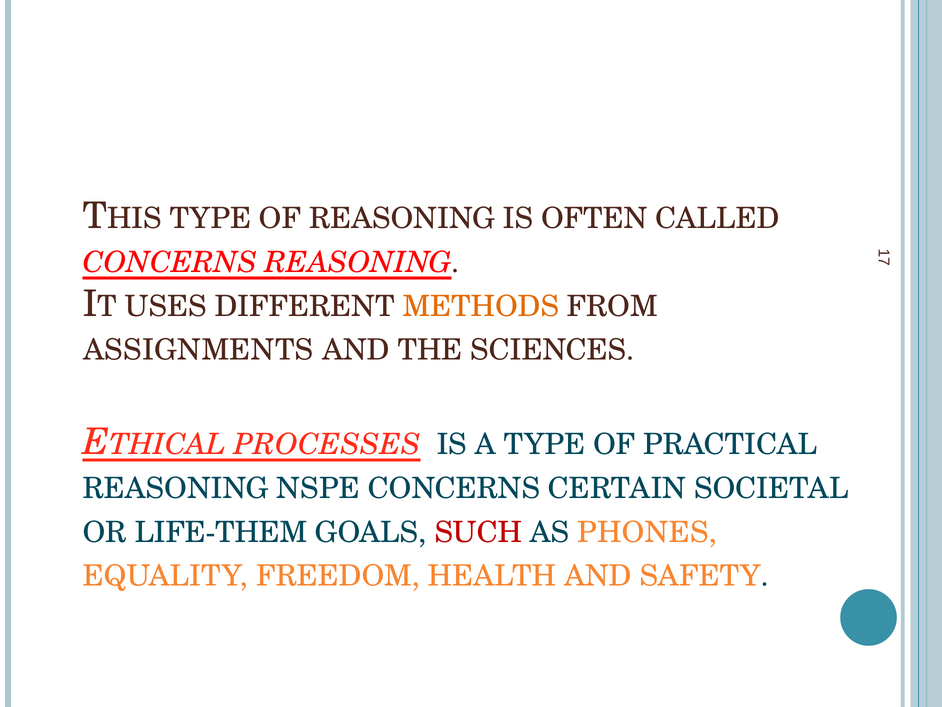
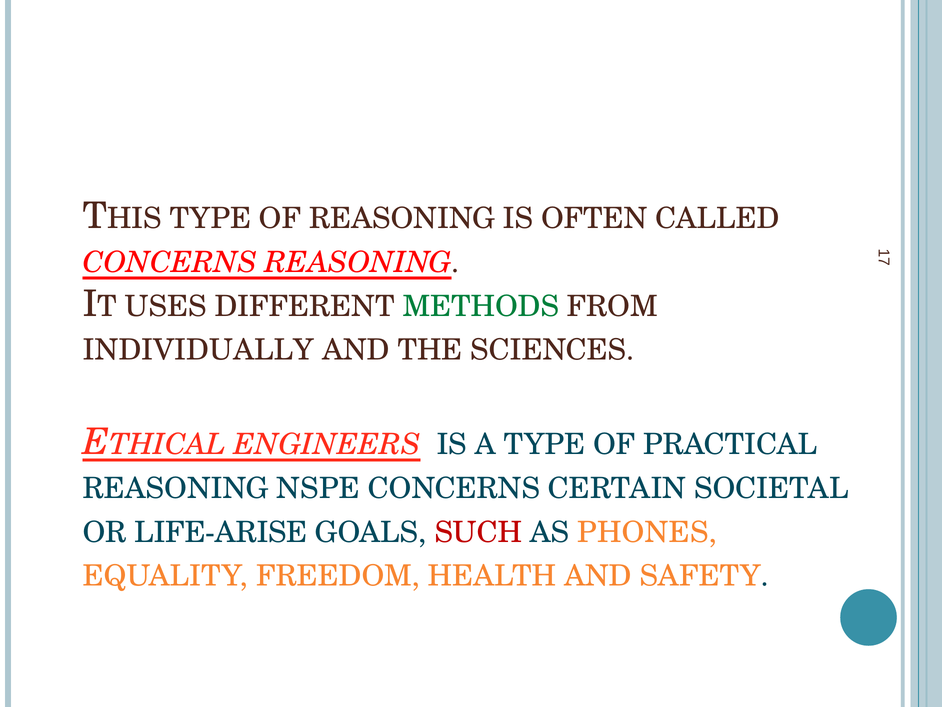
METHODS colour: orange -> green (481, 306)
ASSIGNMENTS: ASSIGNMENTS -> INDIVIDUALLY (198, 350)
PROCESSES: PROCESSES -> ENGINEERS (327, 444)
LIFE-THEM: LIFE-THEM -> LIFE-ARISE (221, 532)
